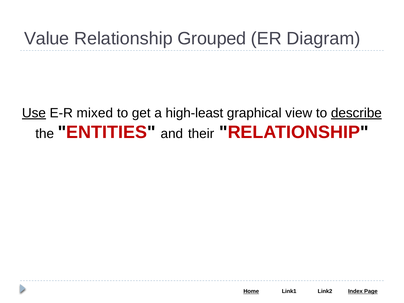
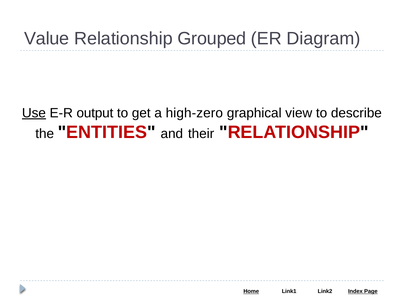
mixed: mixed -> output (95, 113)
high-least: high-least -> high-zero (194, 113)
describe underline: present -> none (356, 113)
